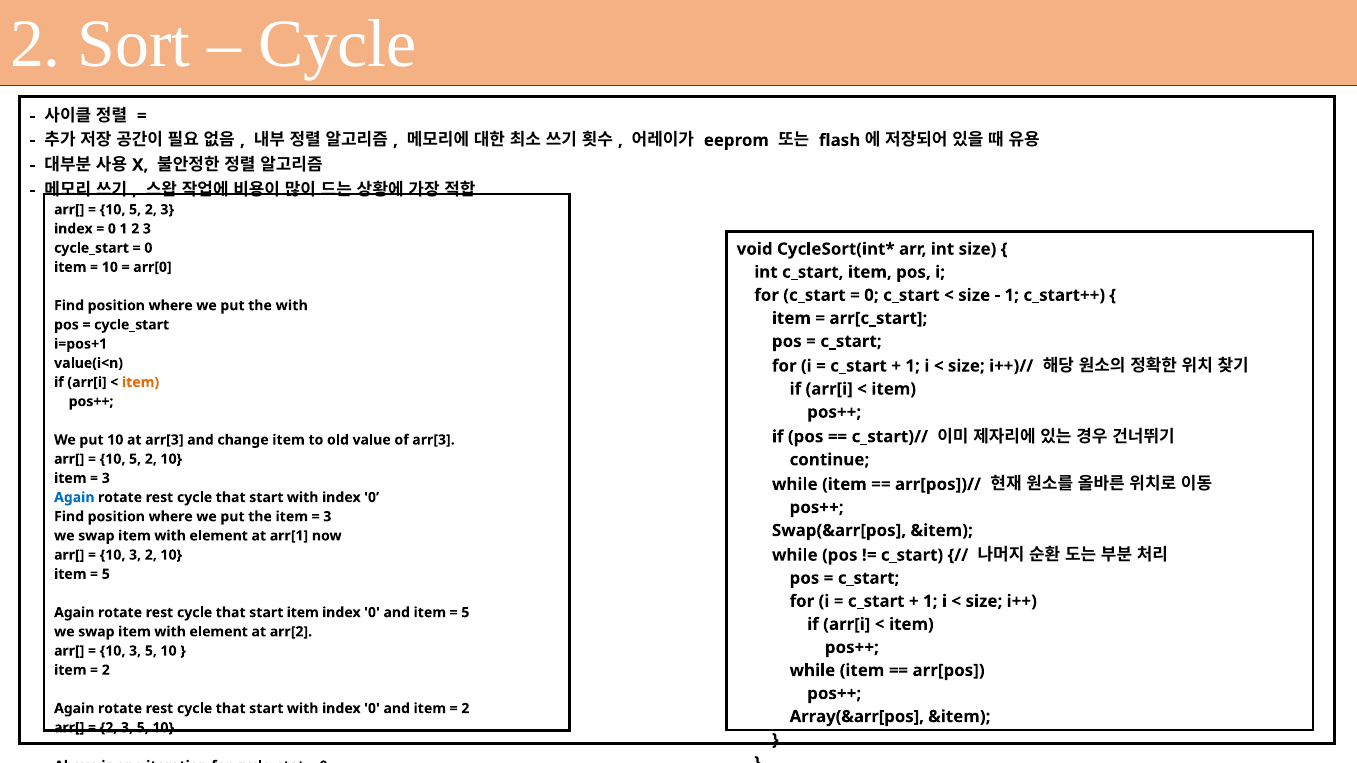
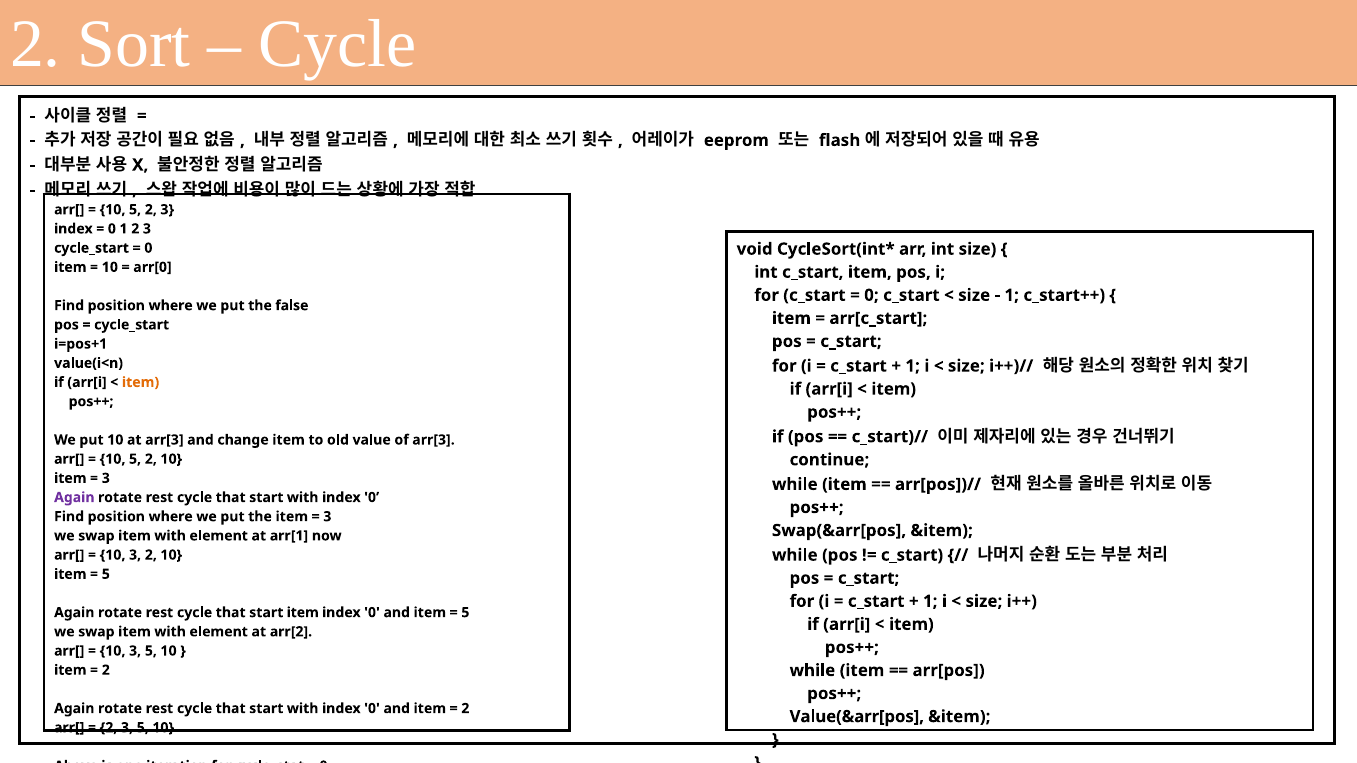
the with: with -> false (292, 306)
Again colour: blue -> purple (74, 498)
Array(&arr[pos: Array(&arr[pos -> Value(&arr[pos (857, 717)
